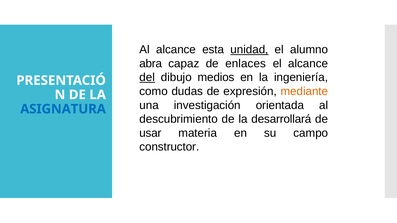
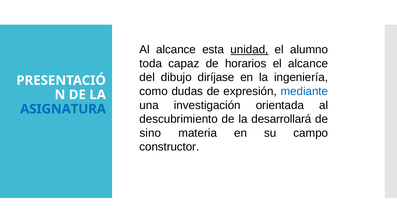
abra: abra -> toda (151, 64)
enlaces: enlaces -> horarios (246, 64)
del underline: present -> none (147, 78)
medios: medios -> diríjase (216, 78)
mediante colour: orange -> blue (304, 91)
usar: usar -> sino (150, 133)
